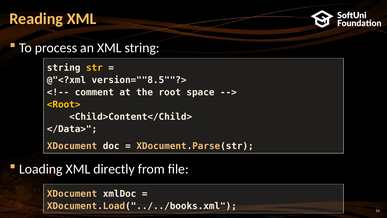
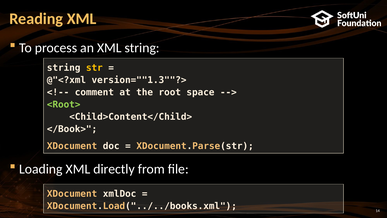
version=""8.5""?>: version=""8.5""?> -> version=""1.3""?> (139, 80)
<Root> colour: yellow -> light green (64, 104)
</Data>: </Data> -> </Book> (72, 129)
